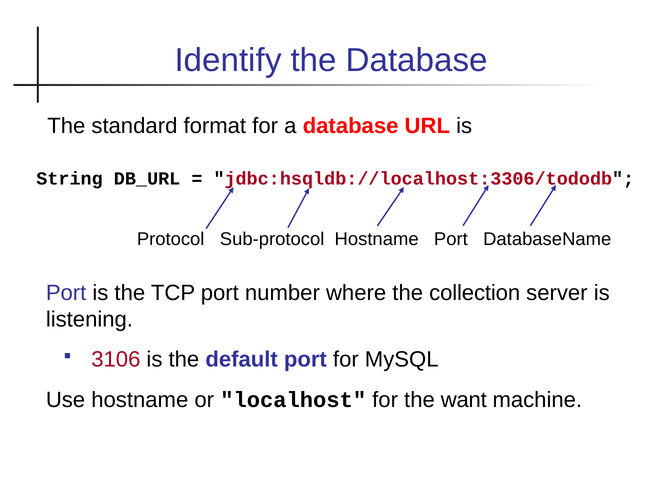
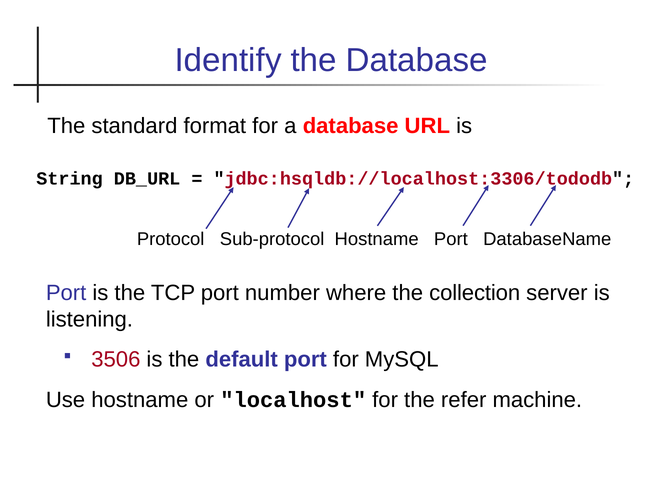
3106: 3106 -> 3506 (116, 360)
want: want -> refer (464, 400)
